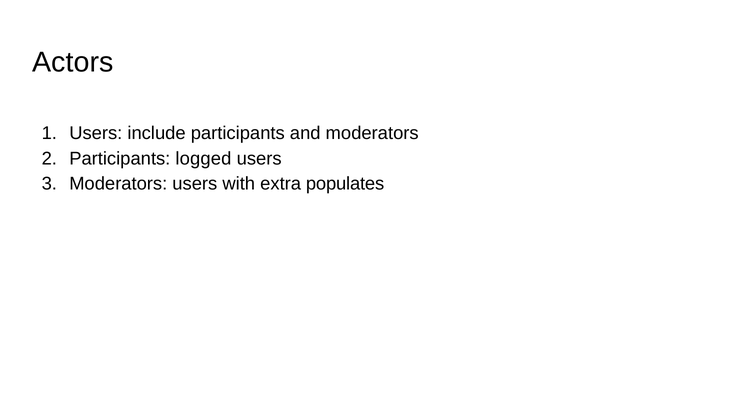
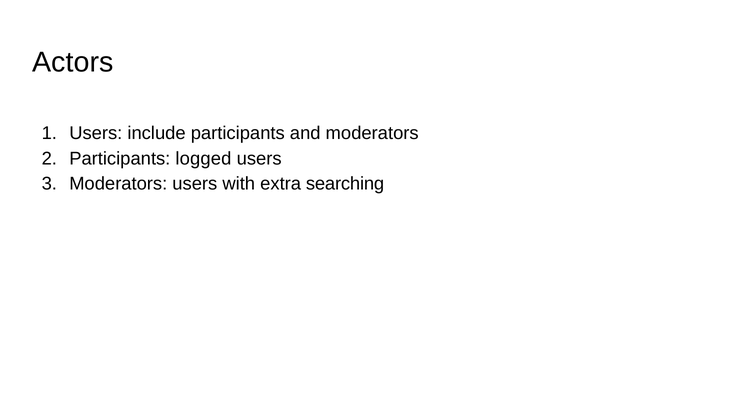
populates: populates -> searching (345, 184)
